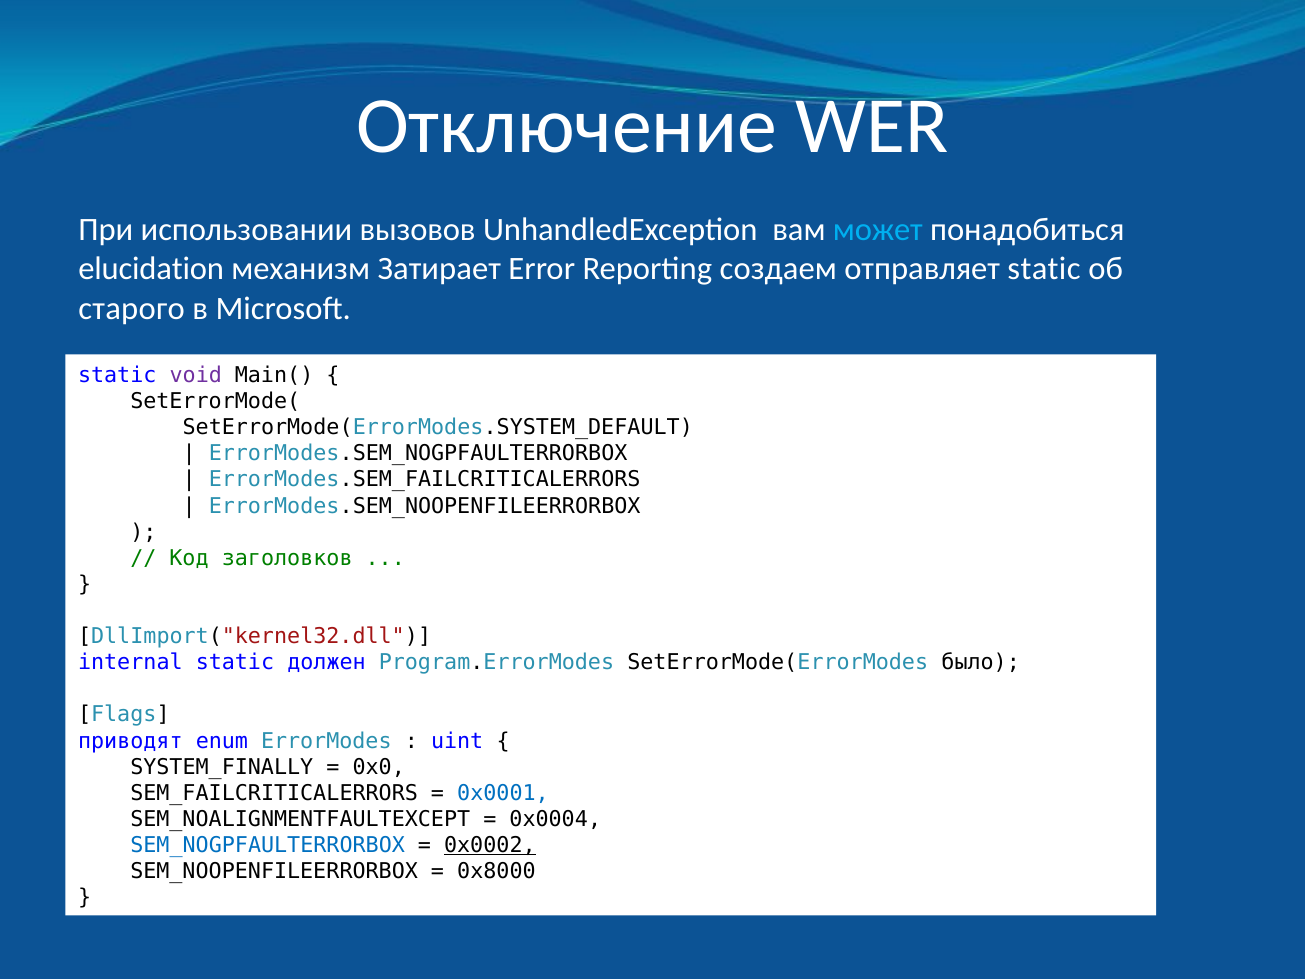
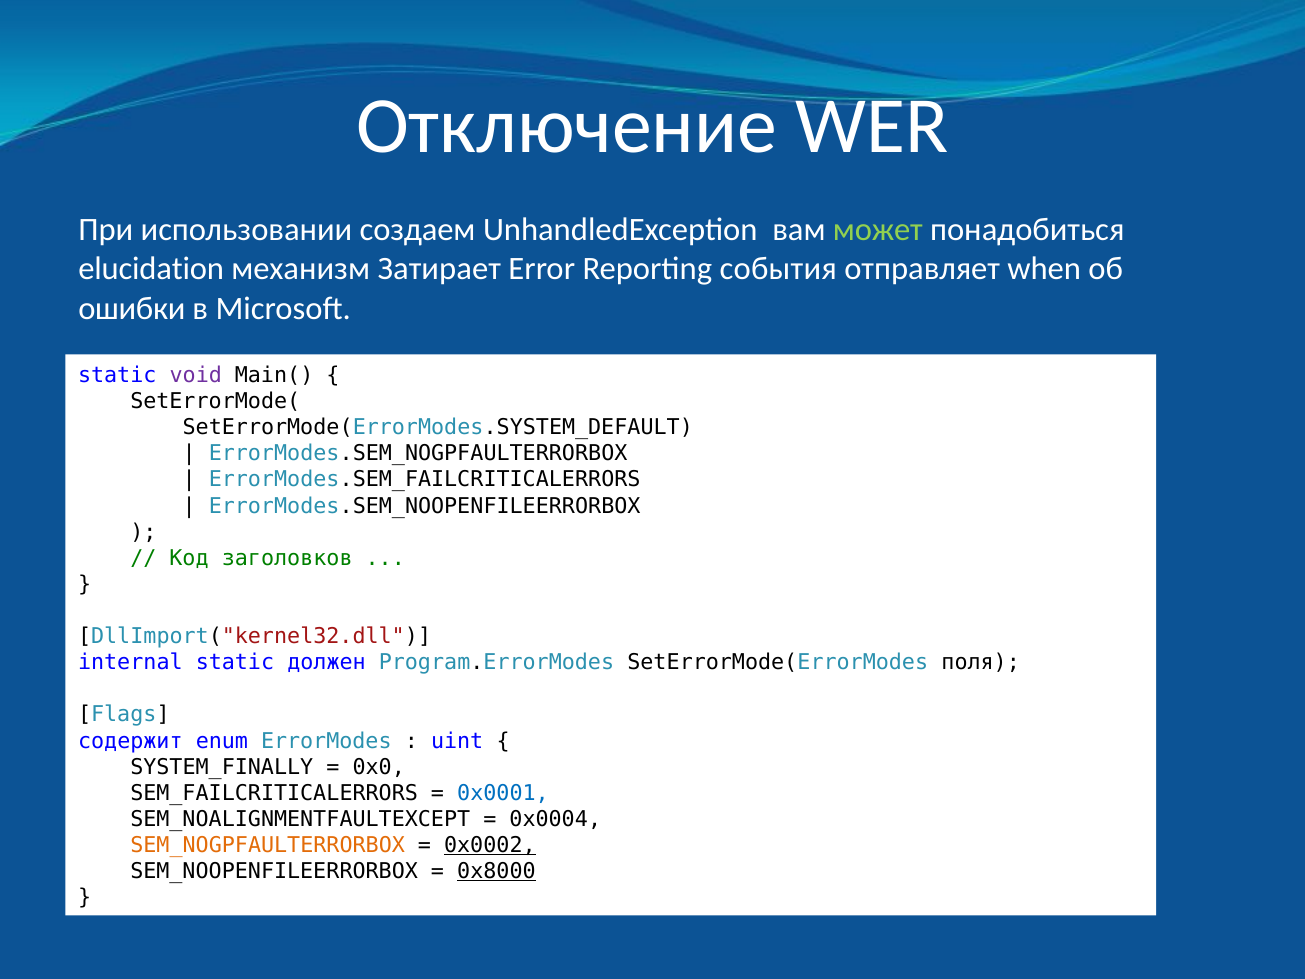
вызовов: вызовов -> создаем (418, 230)
может colour: light blue -> light green (878, 230)
создаем: создаем -> события (778, 269)
отправляет static: static -> when (1044, 269)
старого: старого -> ошибки (132, 308)
было: было -> поля (981, 662)
приводят: приводят -> содержит (130, 741)
SEM_NOGPFAULTERRORBOX colour: blue -> orange (268, 845)
0x8000 underline: none -> present (496, 871)
